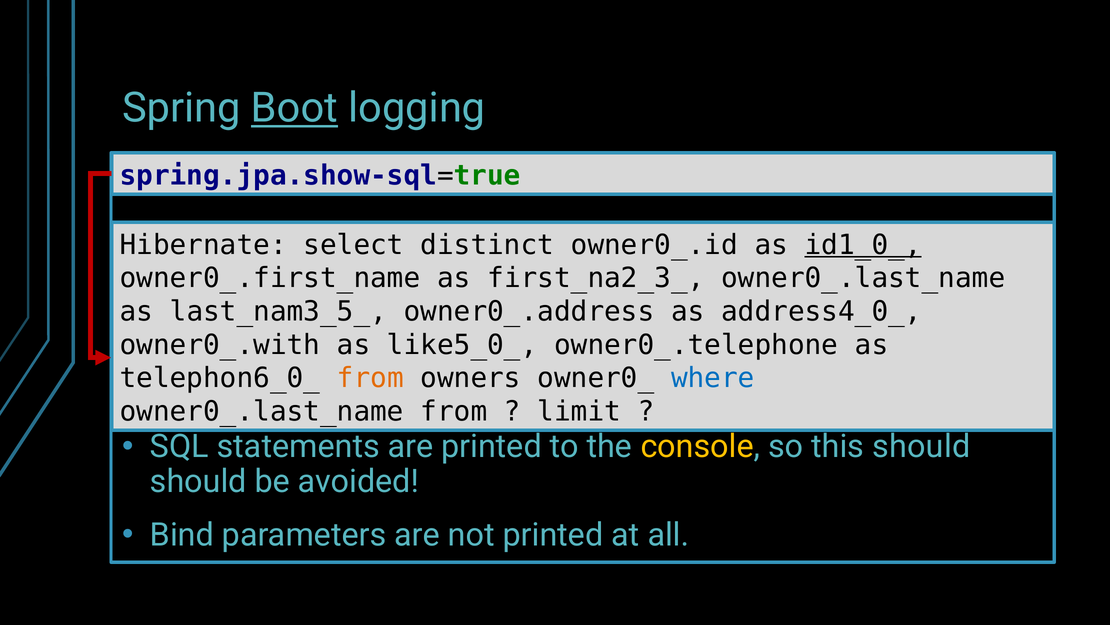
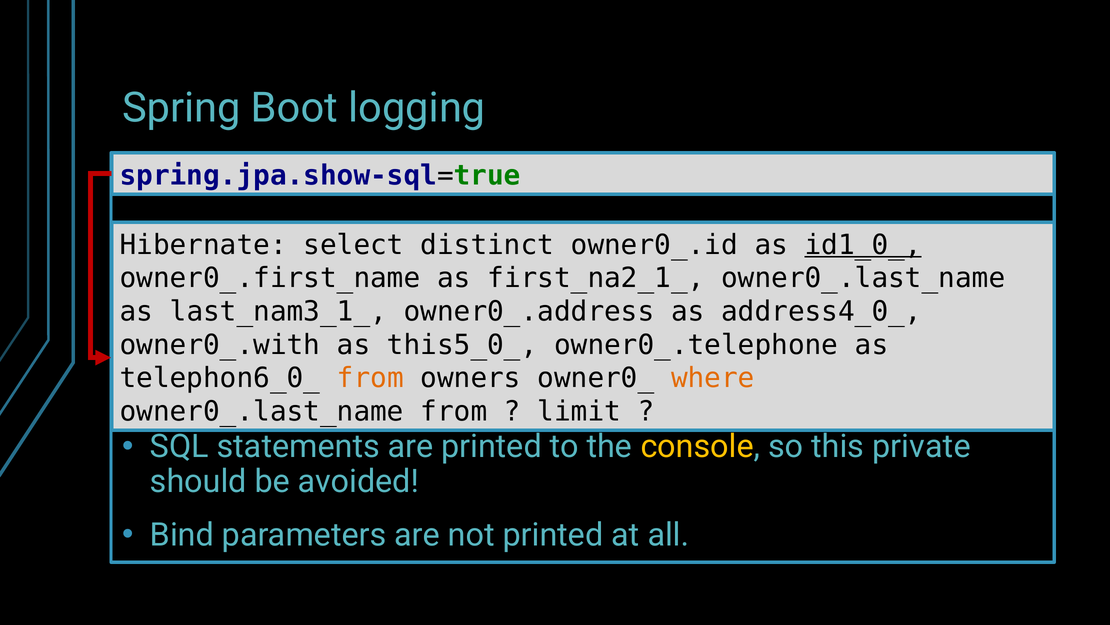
Boot underline: present -> none (294, 108)
first_na2_3_: first_na2_3_ -> first_na2_1_ (596, 278)
last_nam3_5_: last_nam3_5_ -> last_nam3_1_ (278, 311)
like5_0_: like5_0_ -> this5_0_ (462, 345)
where colour: blue -> orange (713, 378)
this should: should -> private (921, 446)
